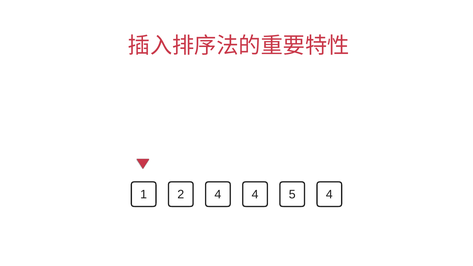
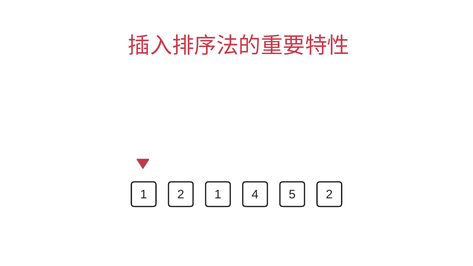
2 4: 4 -> 1 (218, 195)
5 4: 4 -> 2 (329, 195)
